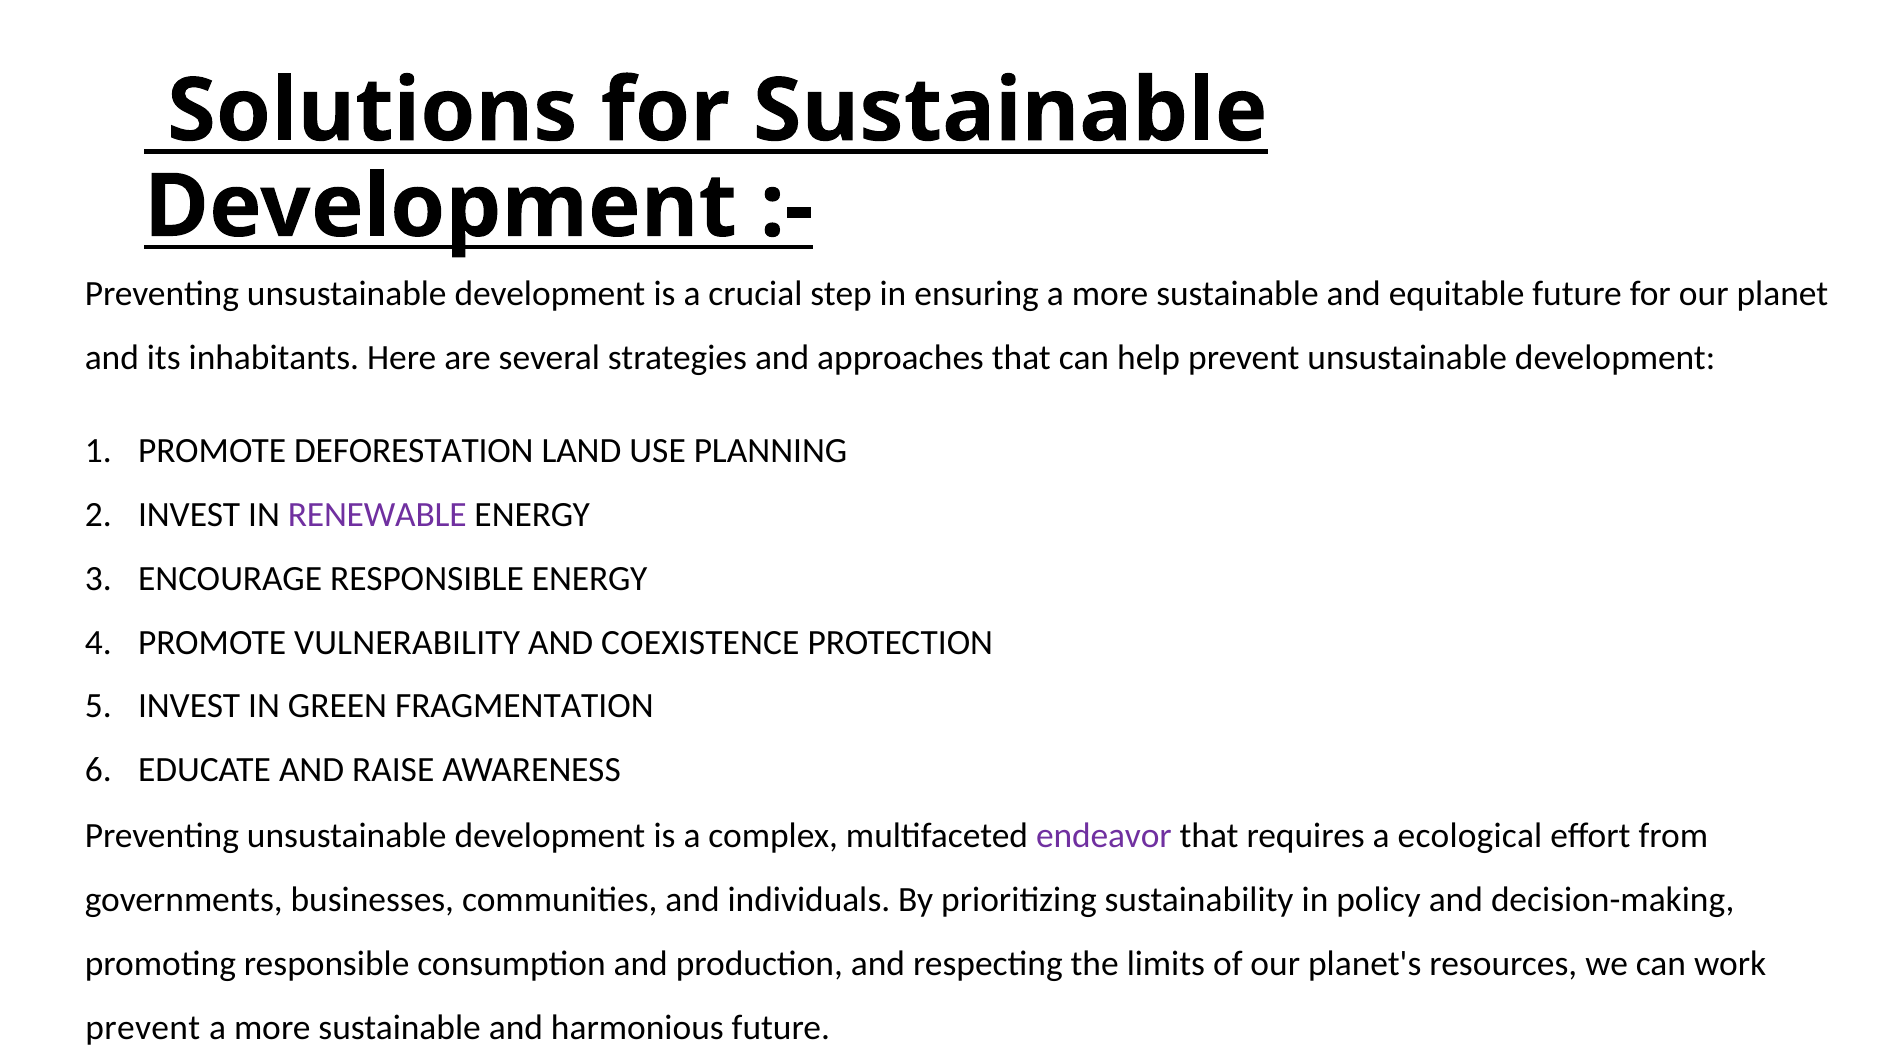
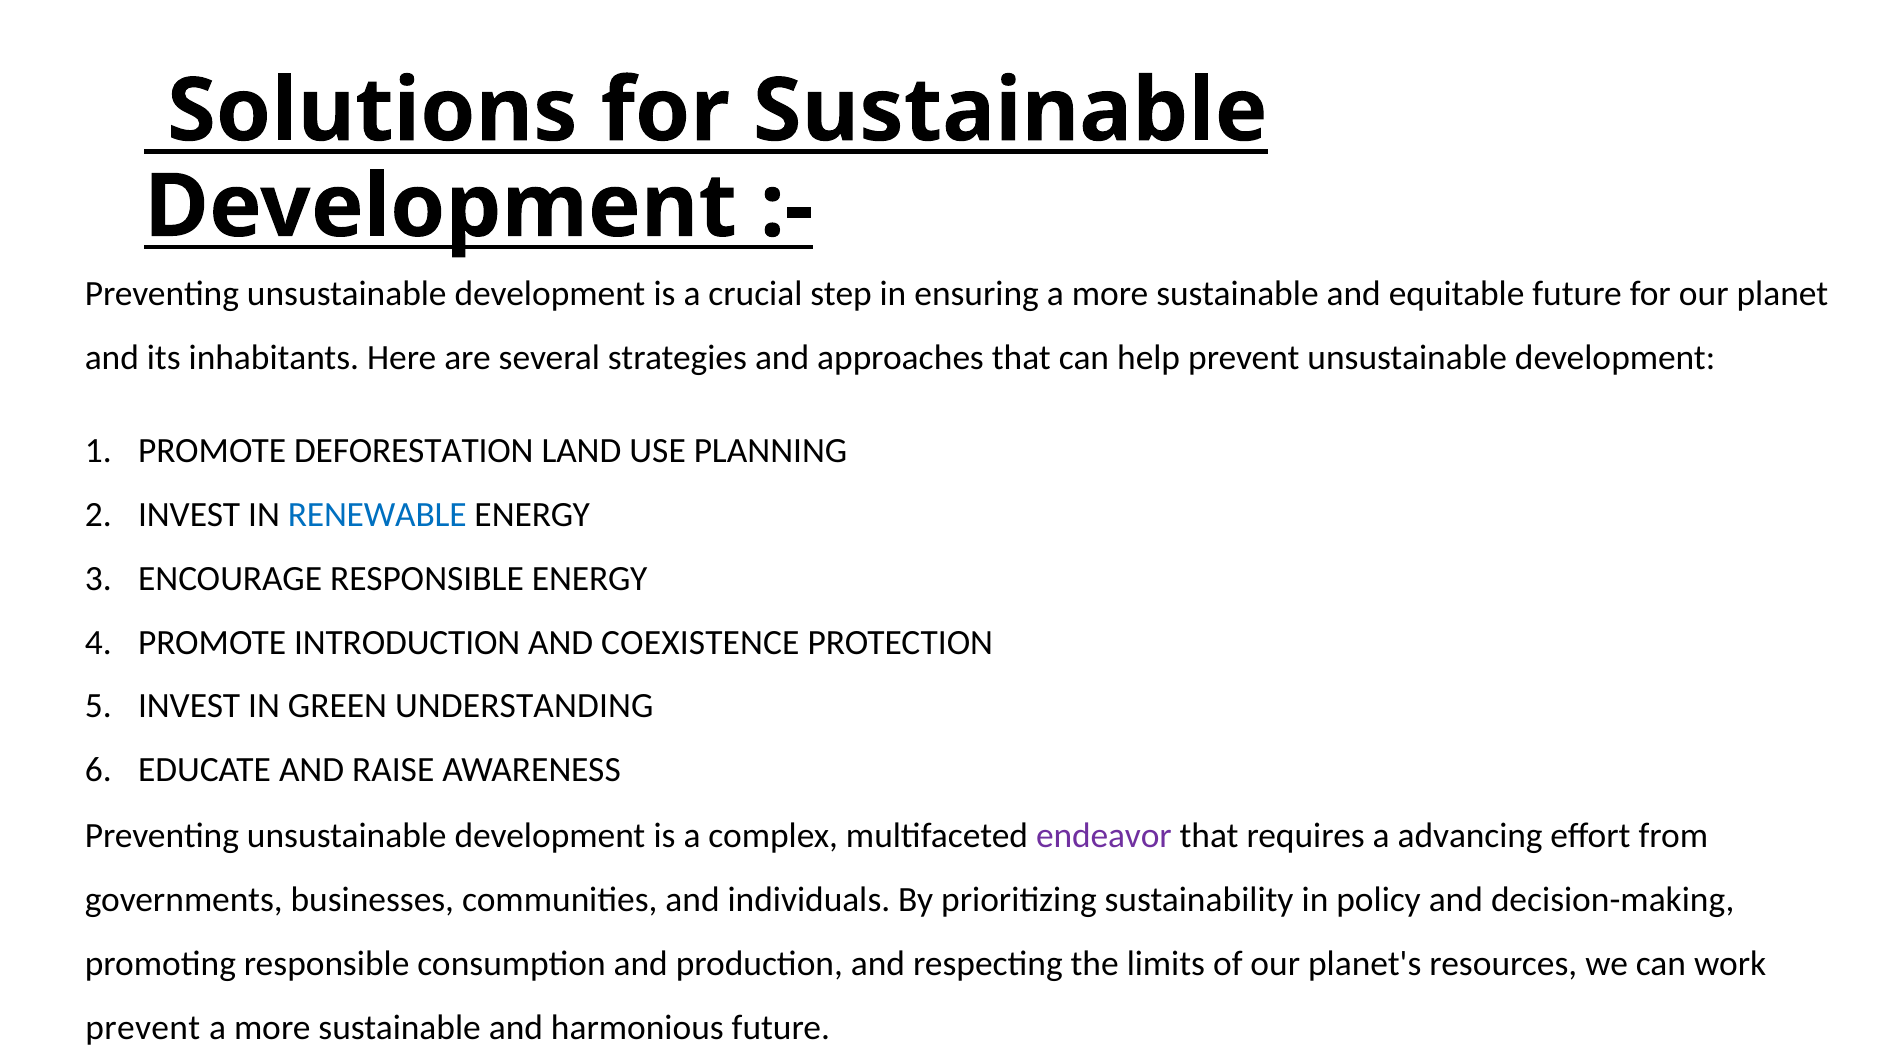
RENEWABLE colour: purple -> blue (377, 515)
VULNERABILITY: VULNERABILITY -> INTRODUCTION (407, 642)
FRAGMENTATION: FRAGMENTATION -> UNDERSTANDING (524, 706)
ecological: ecological -> advancing (1470, 836)
